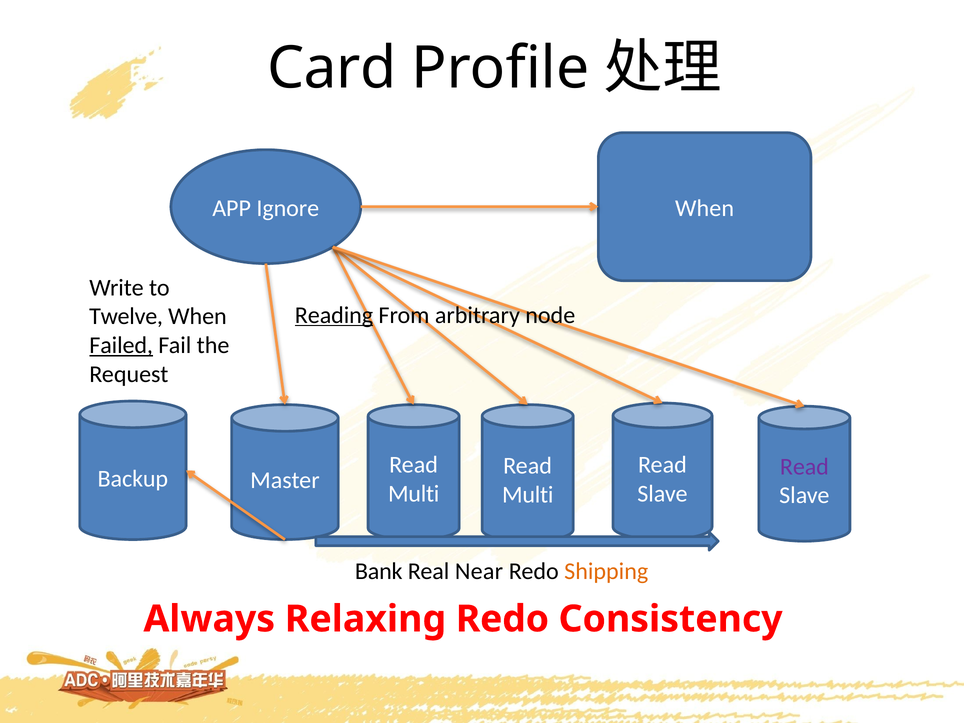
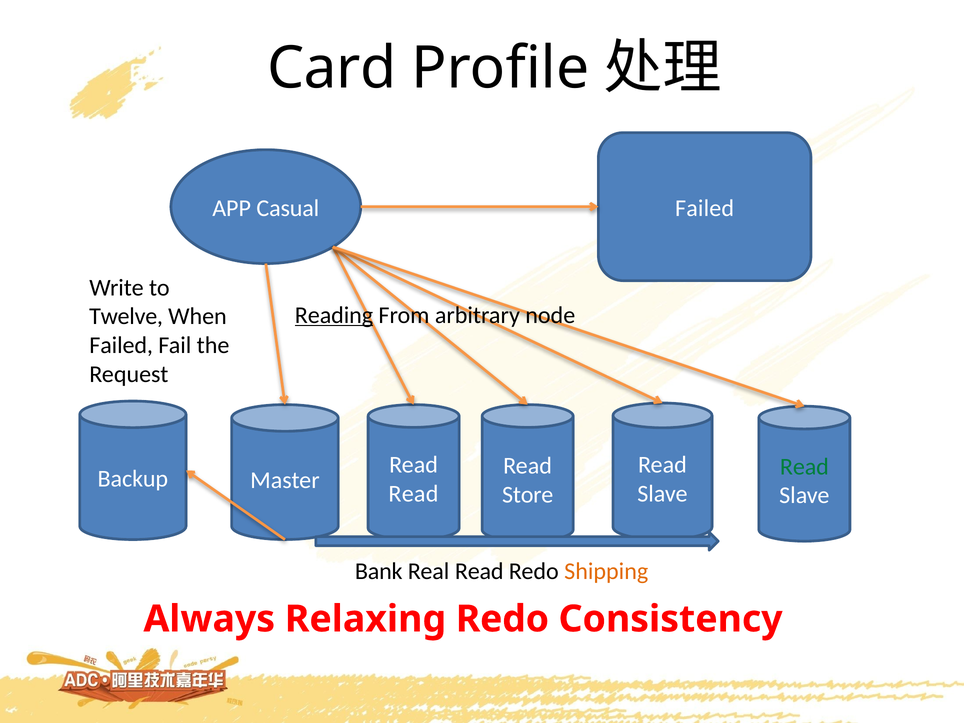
Ignore: Ignore -> Casual (288, 208)
When: When -> Failed (705, 208)
Failed underline: present -> none (121, 345)
Read colour: purple -> green (804, 467)
Multi: Multi -> Read (413, 494)
Multi: Multi -> Store (528, 495)
Real Near: Near -> Read (479, 571)
